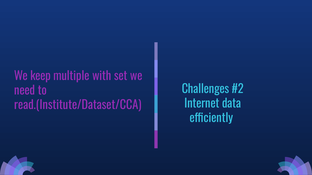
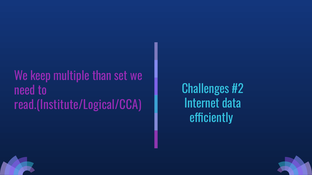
with: with -> than (102, 76)
read.(Institute/Dataset/CCA: read.(Institute/Dataset/CCA -> read.(Institute/Logical/CCA (78, 105)
